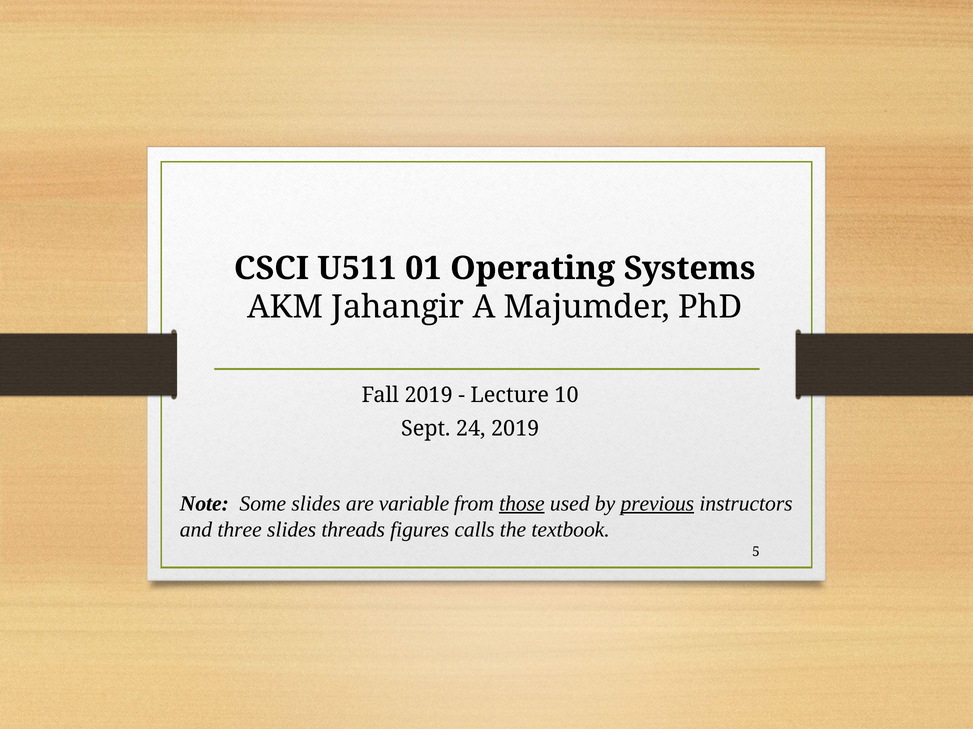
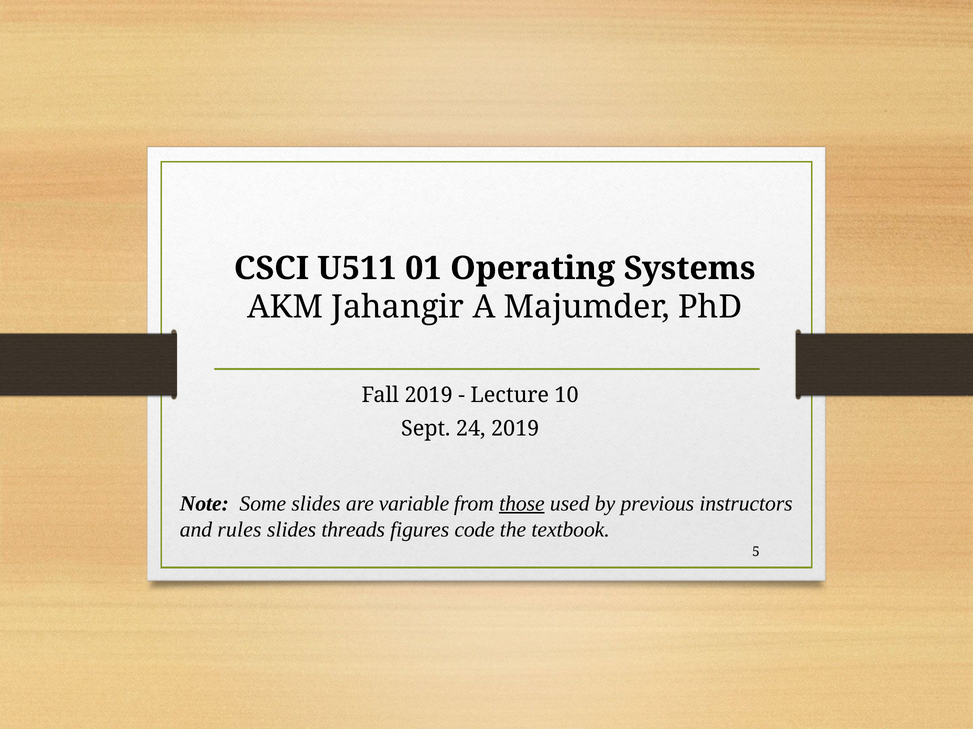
previous underline: present -> none (657, 504)
three: three -> rules (239, 530)
calls: calls -> code (475, 530)
